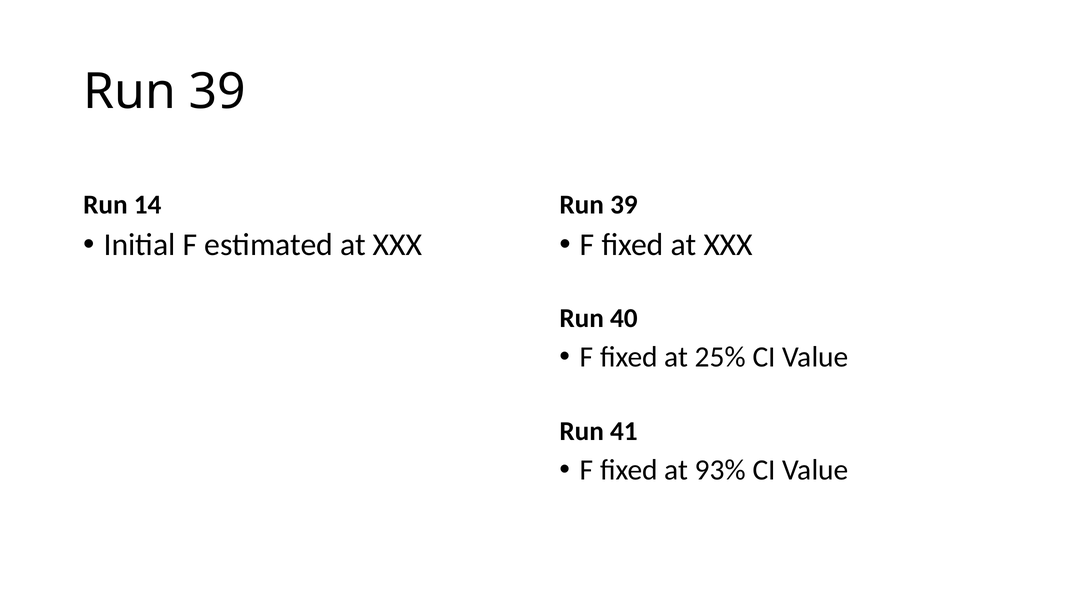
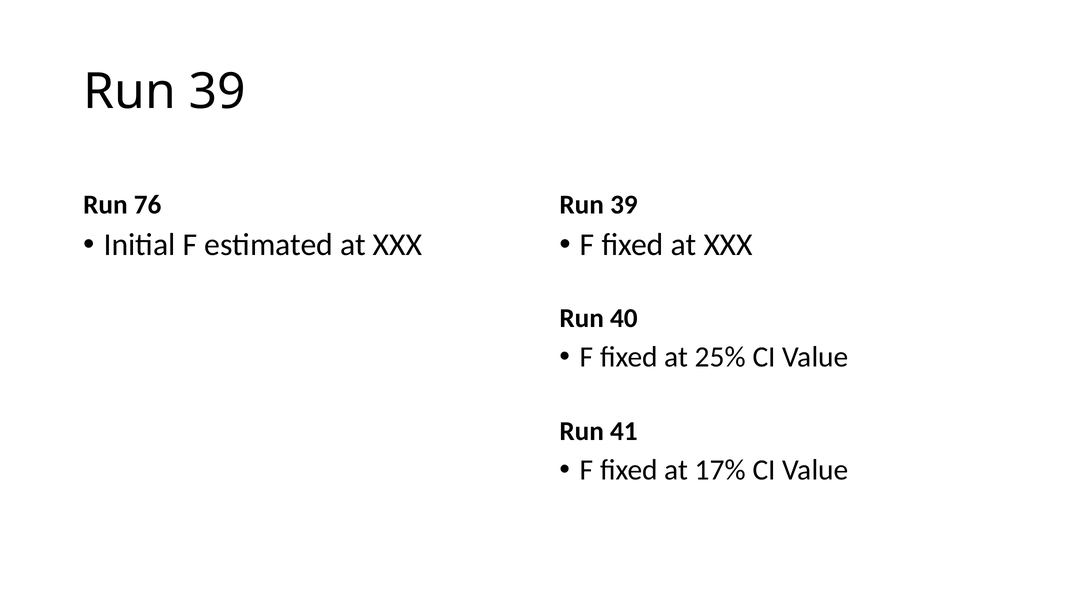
14: 14 -> 76 (148, 205)
93%: 93% -> 17% (720, 470)
